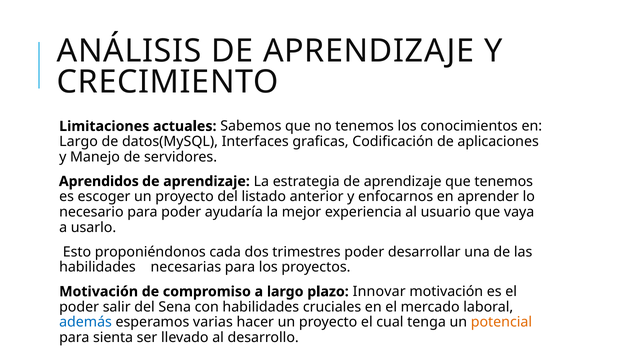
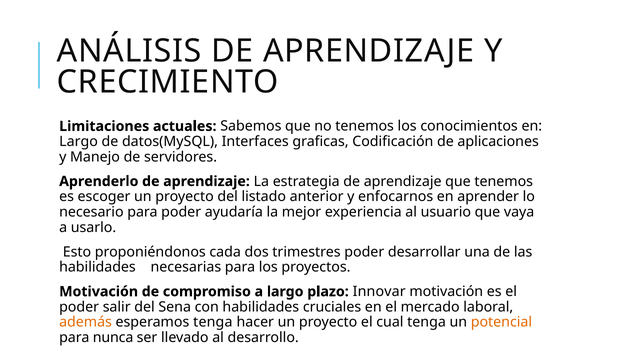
Aprendidos: Aprendidos -> Aprenderlo (99, 182)
además colour: blue -> orange (86, 323)
esperamos varias: varias -> tenga (213, 323)
sienta: sienta -> nunca (113, 338)
